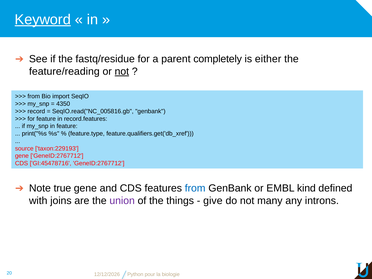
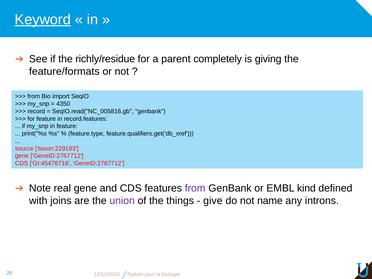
fastq/residue: fastq/residue -> richly/residue (105, 59)
either: either -> giving (268, 59)
feature/reading: feature/reading -> feature/formats (64, 71)
not underline: present -> none (122, 71)
true: true -> real (62, 188)
from colour: blue -> purple (195, 188)
many: many -> name (270, 201)
